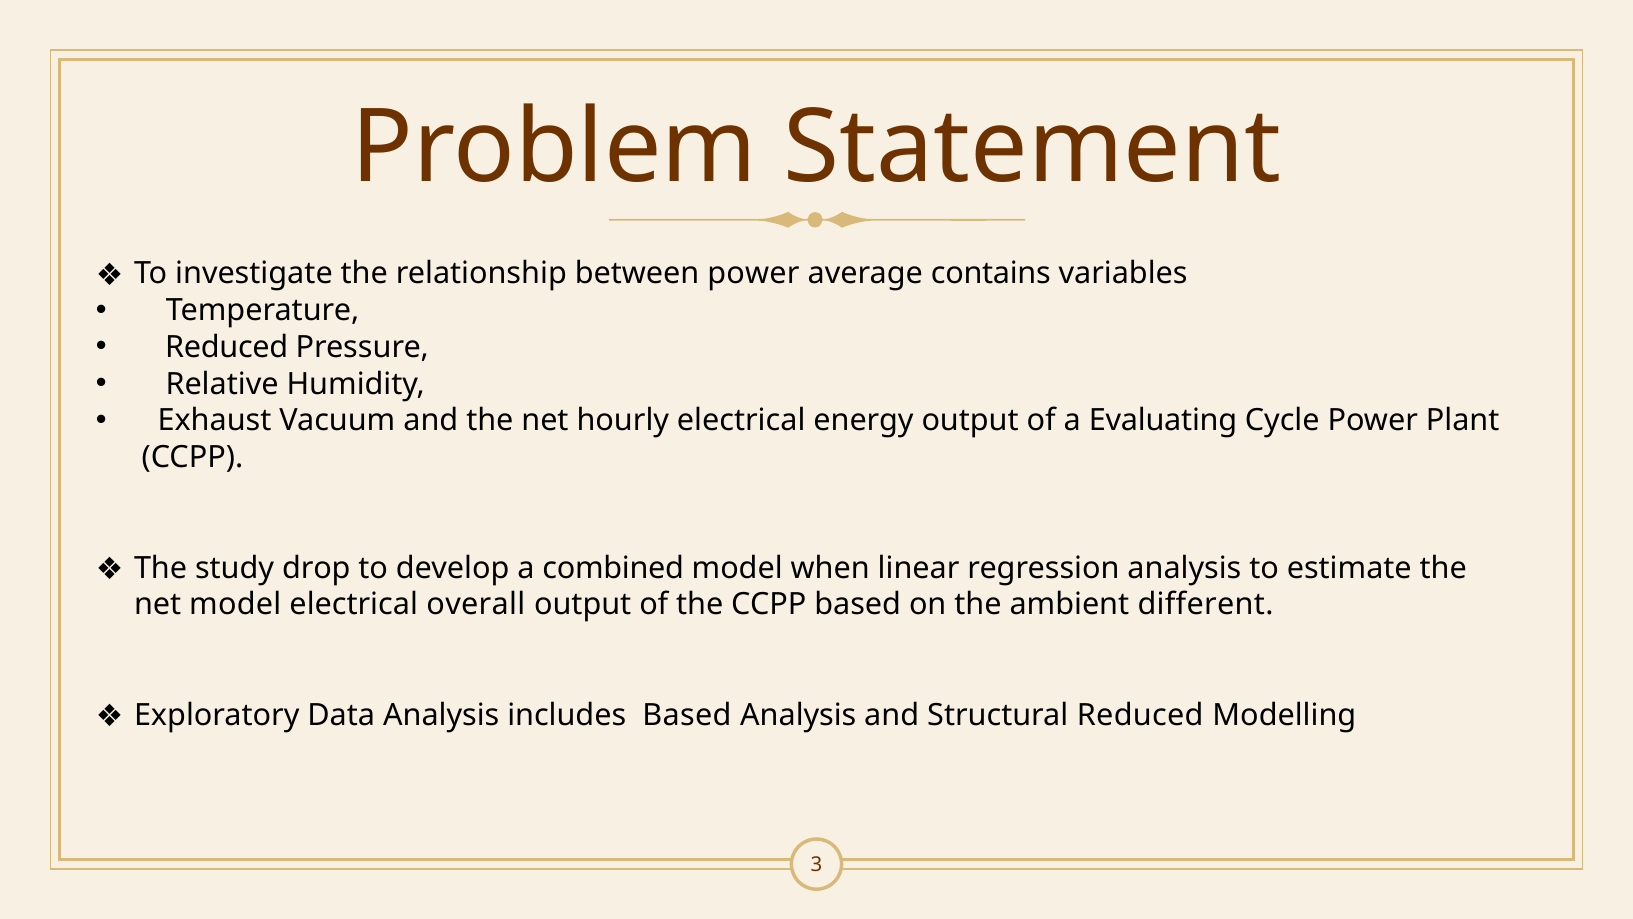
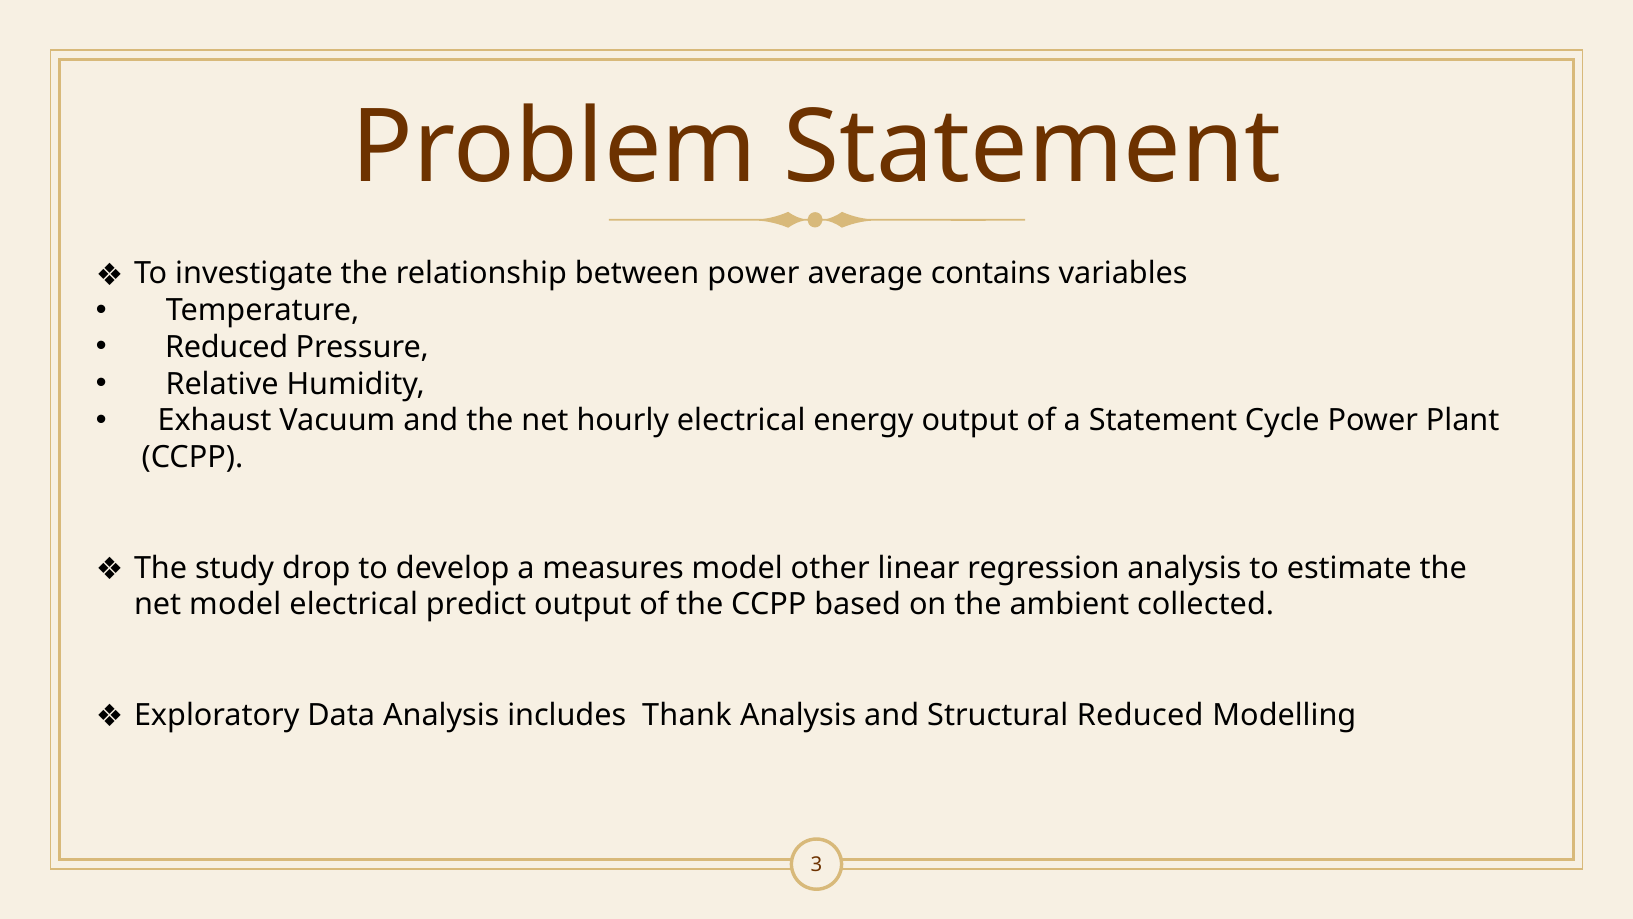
a Evaluating: Evaluating -> Statement (1163, 421)
combined: combined -> measures (613, 568)
when: when -> other (830, 568)
overall: overall -> predict (476, 604)
different: different -> collected (1206, 604)
includes Based: Based -> Thank (687, 715)
